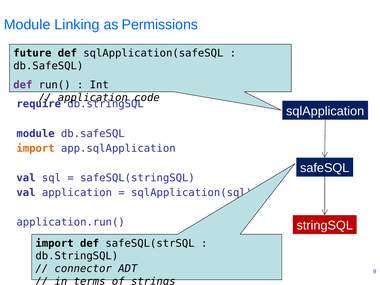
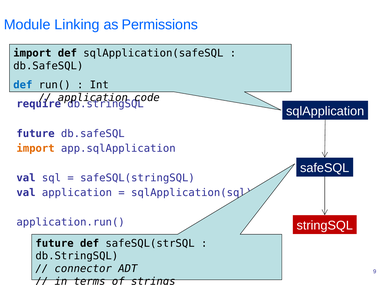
future: future -> import (32, 53)
def colour: purple -> blue (23, 85)
module: module -> future (36, 134)
import: import -> future (55, 243)
